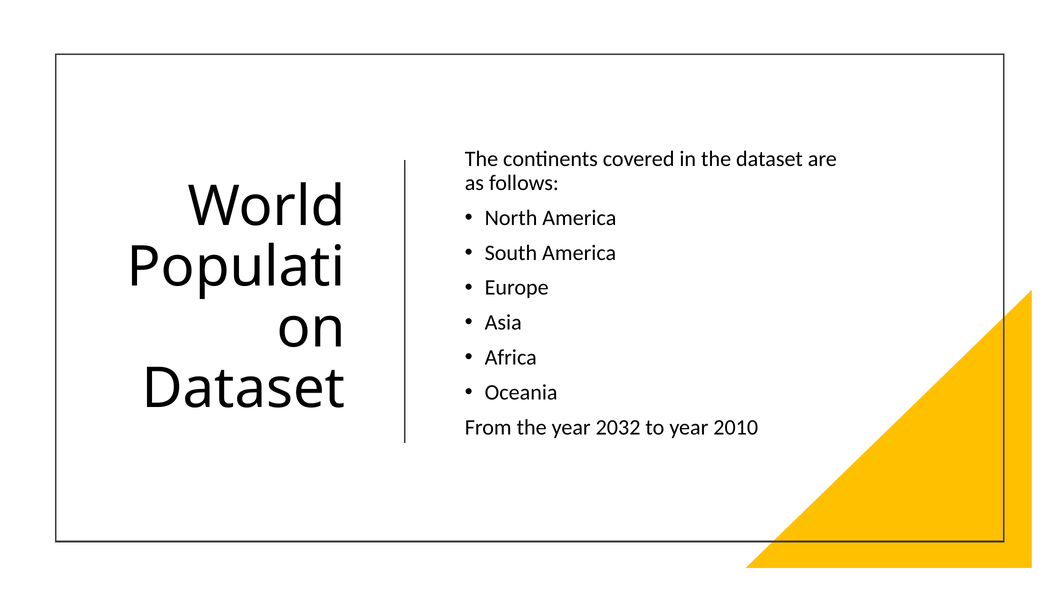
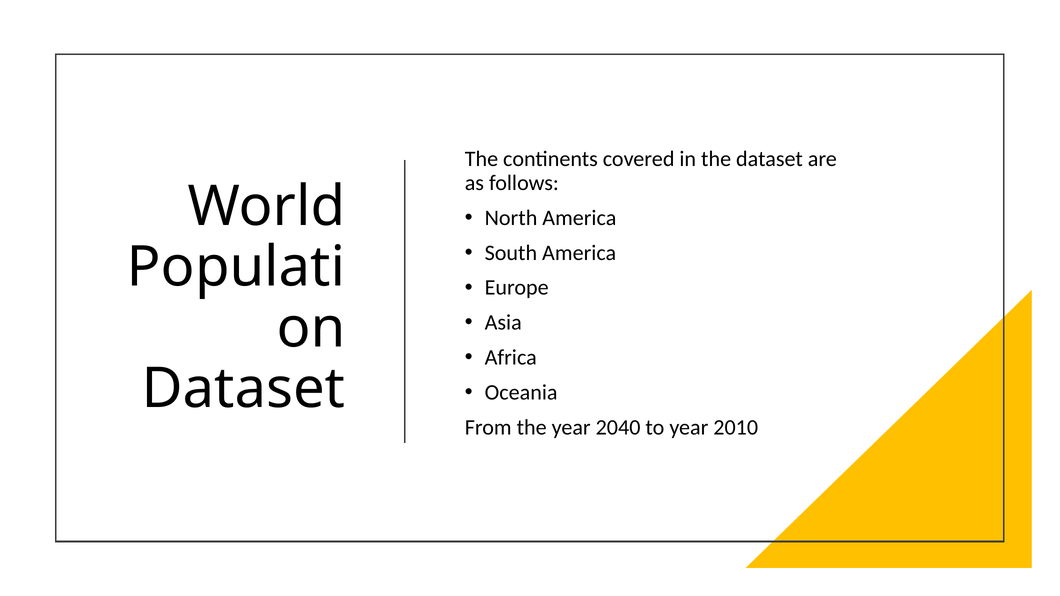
2032: 2032 -> 2040 (618, 428)
